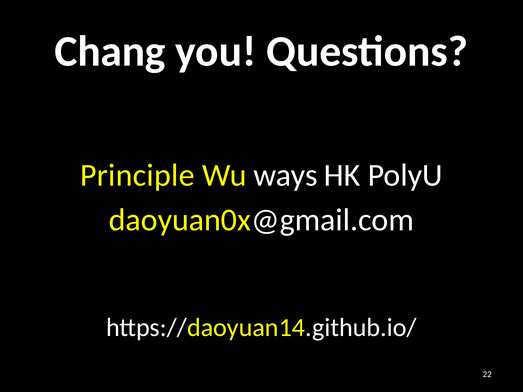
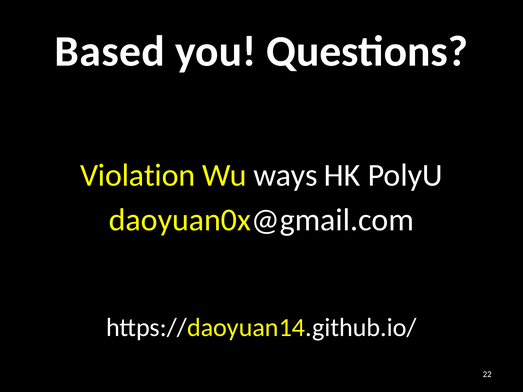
Chang: Chang -> Based (110, 51)
Principle: Principle -> Violation (138, 175)
